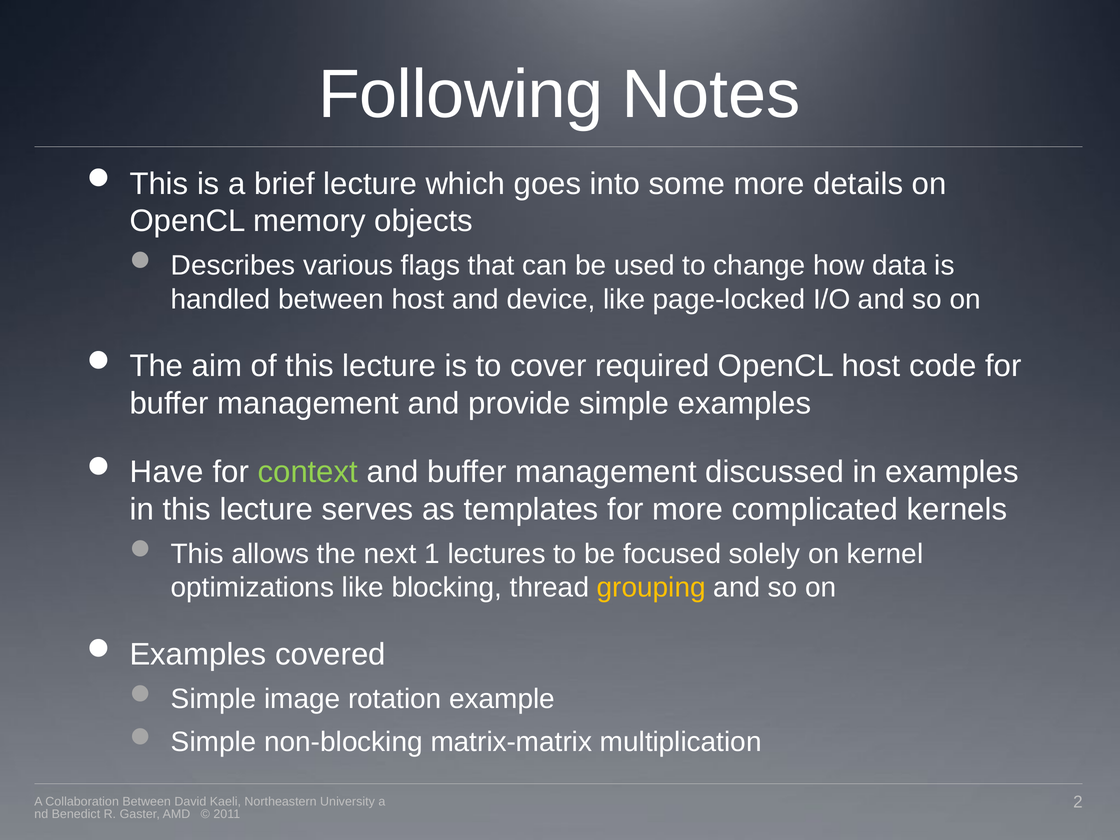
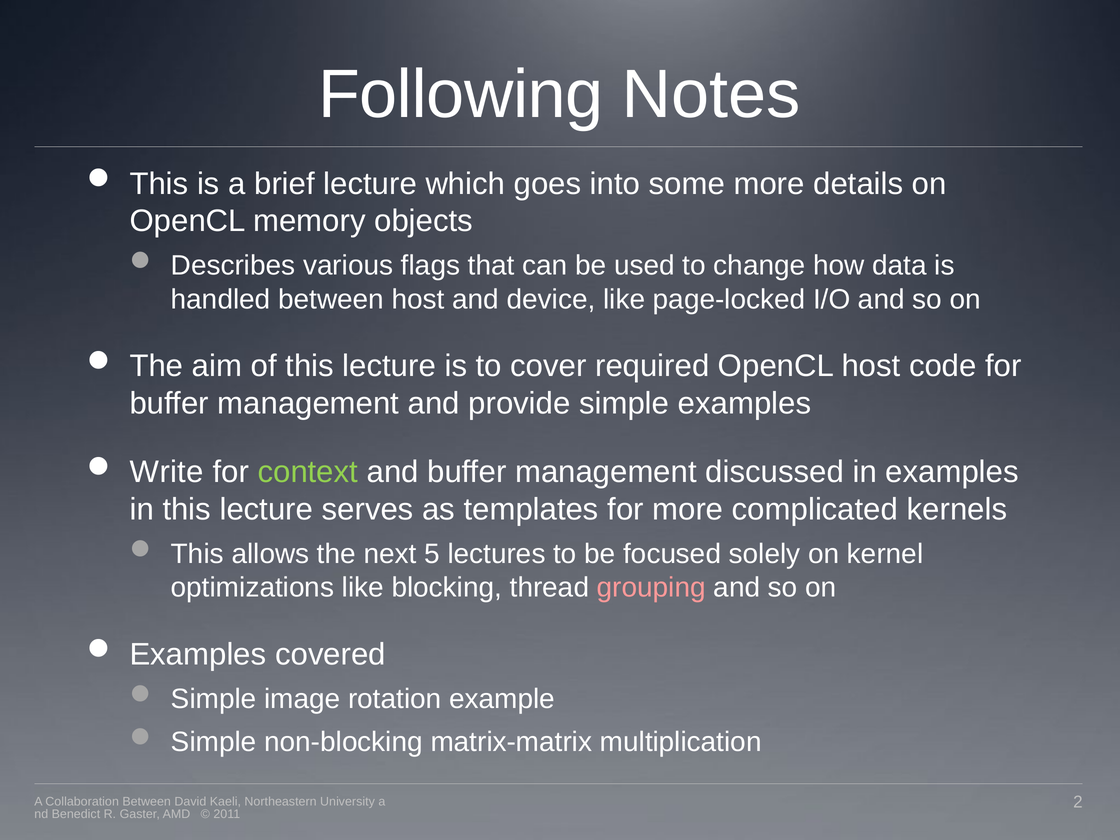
Have: Have -> Write (167, 472)
1: 1 -> 5 (432, 554)
grouping colour: yellow -> pink (651, 587)
